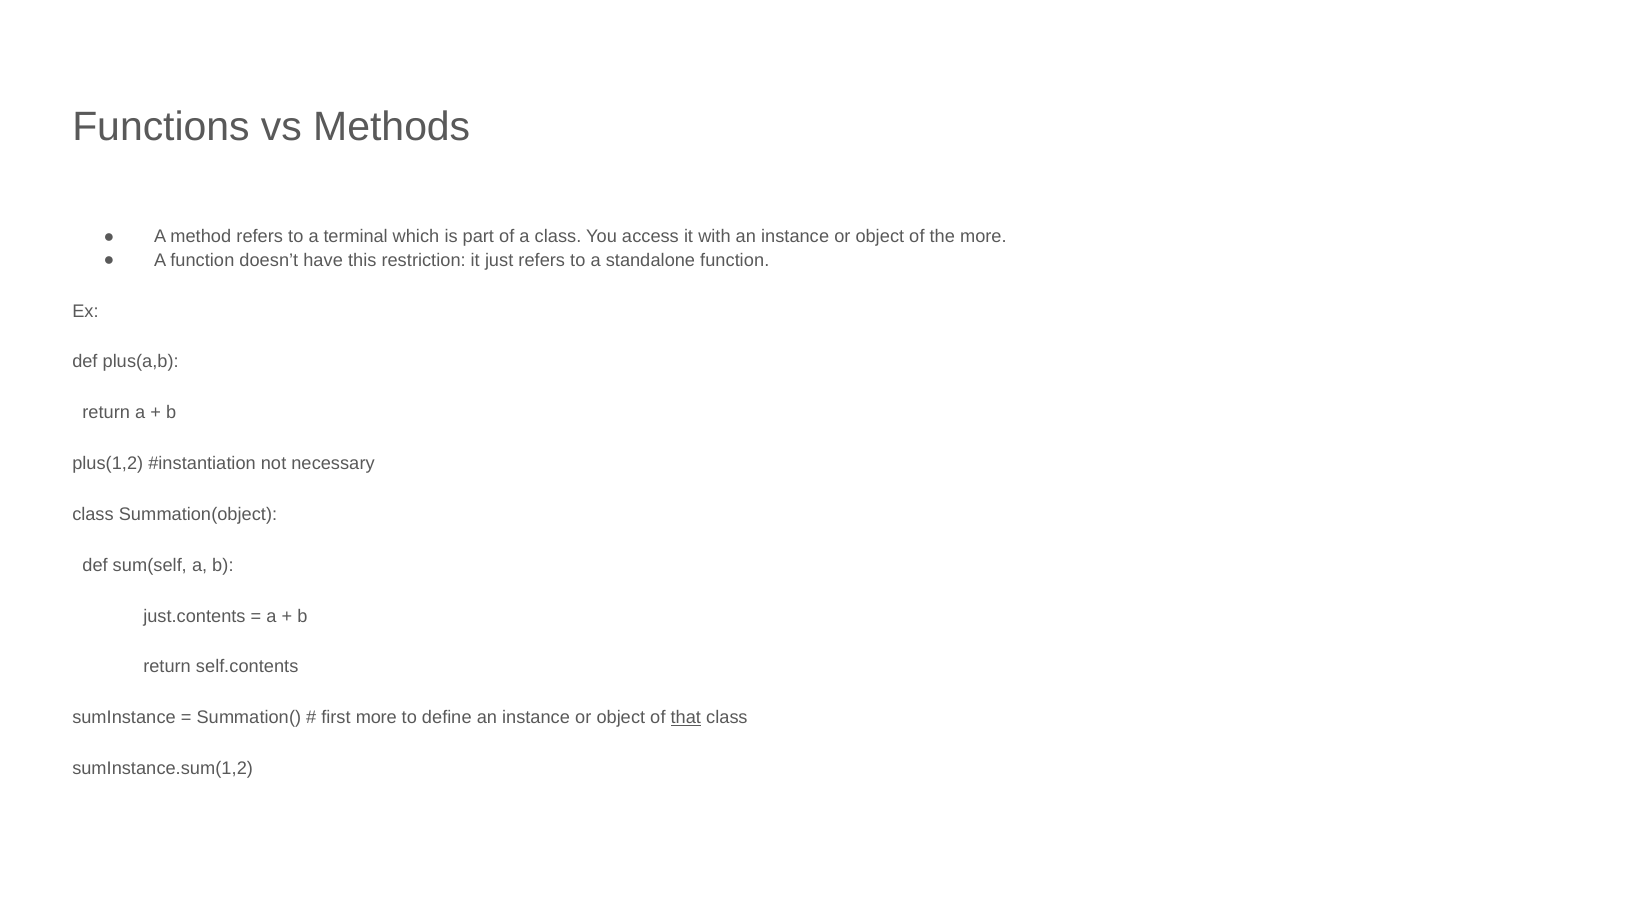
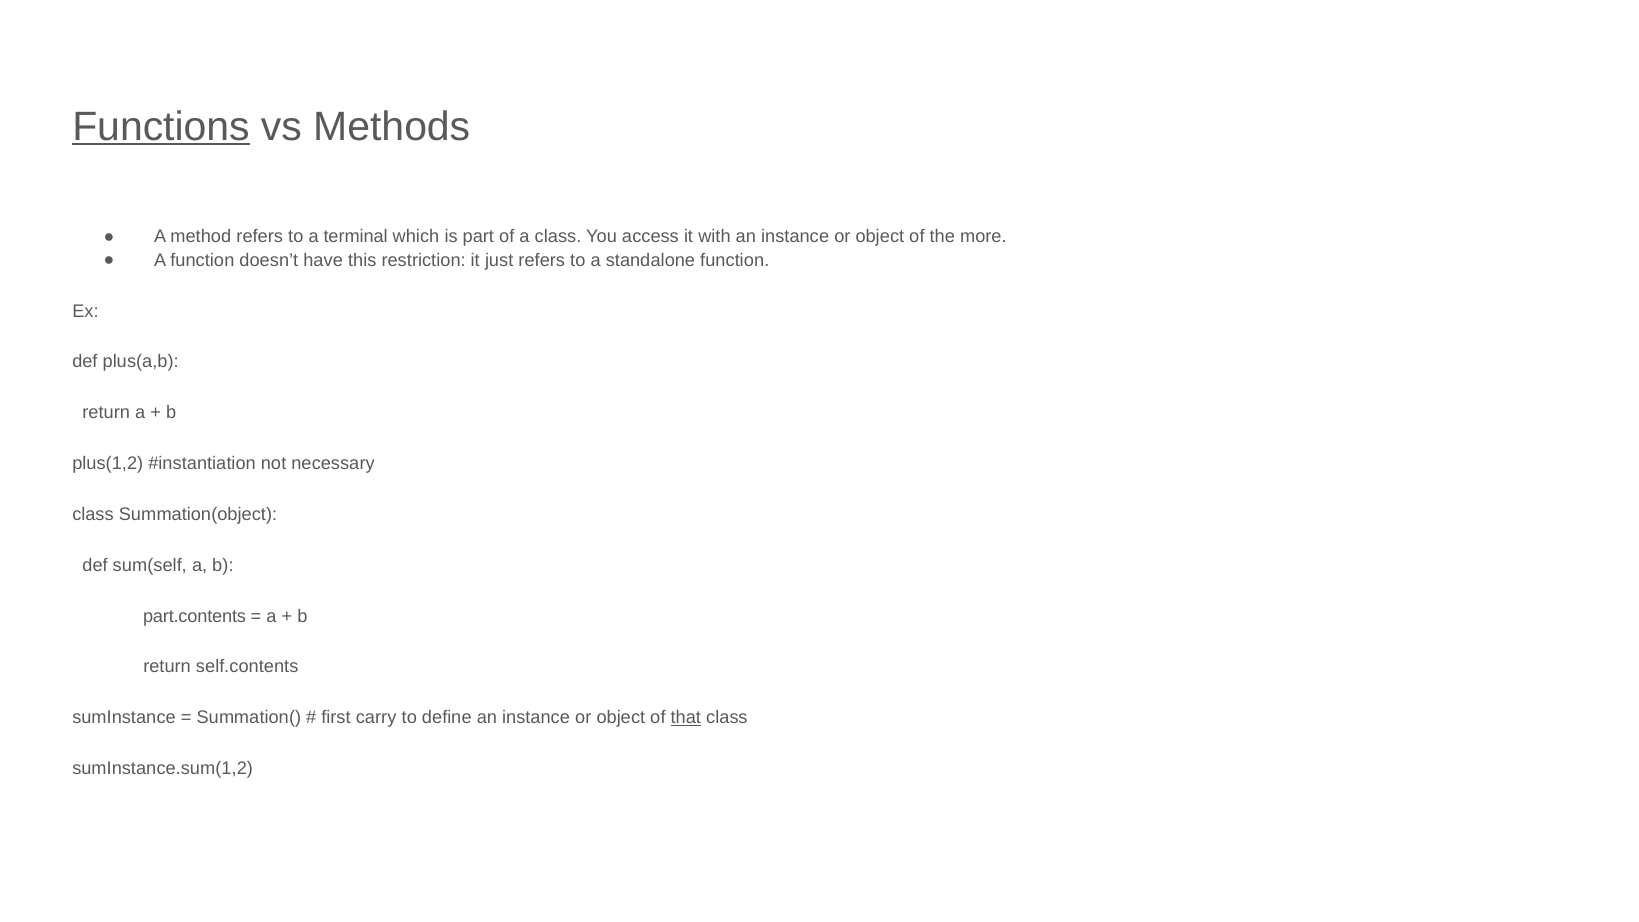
Functions underline: none -> present (161, 127)
just.contents: just.contents -> part.contents (195, 616)
first more: more -> carry (376, 718)
